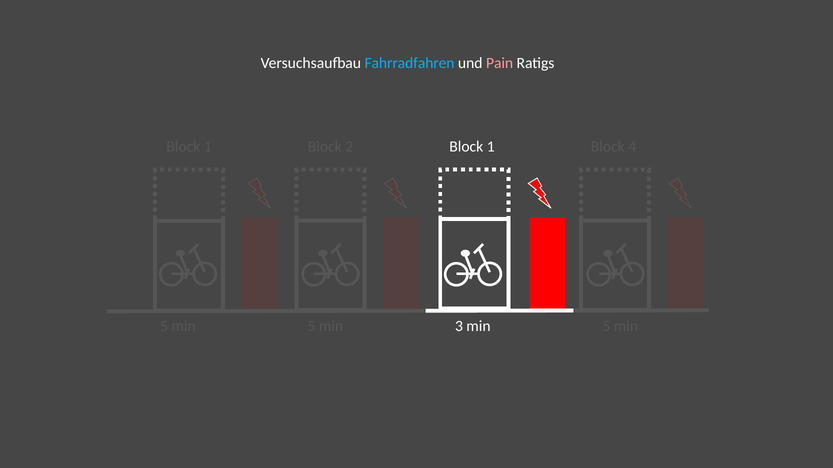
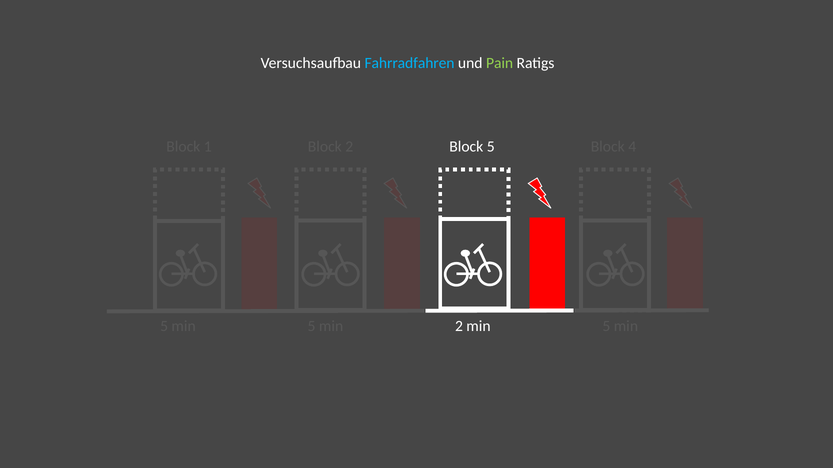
Pain colour: pink -> light green (500, 63)
1: 1 -> 5 (491, 147)
3: 3 -> 2 (459, 327)
